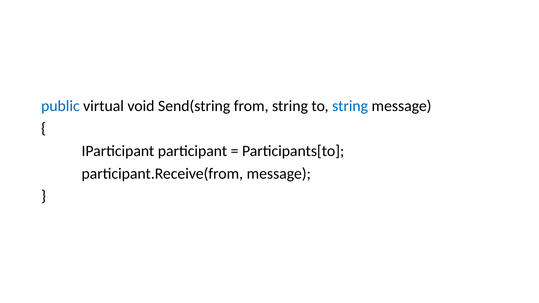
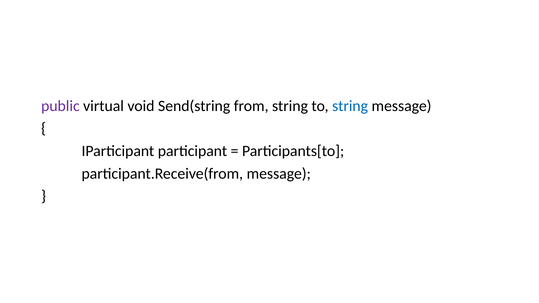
public colour: blue -> purple (60, 106)
